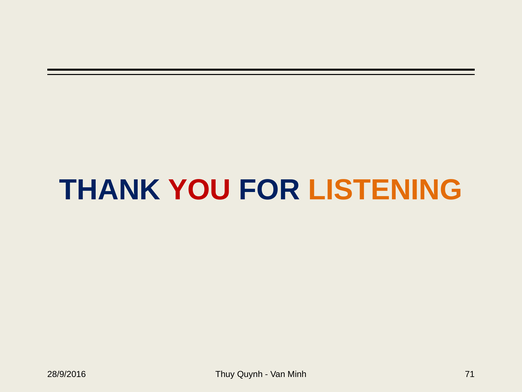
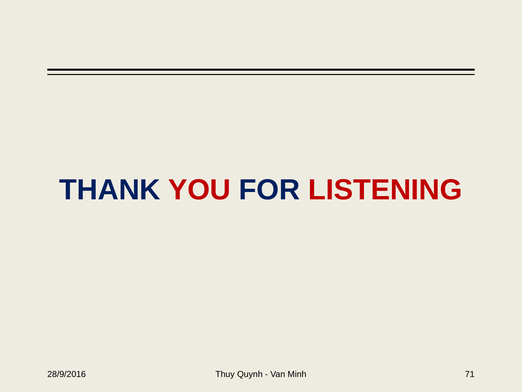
LISTENING colour: orange -> red (385, 190)
